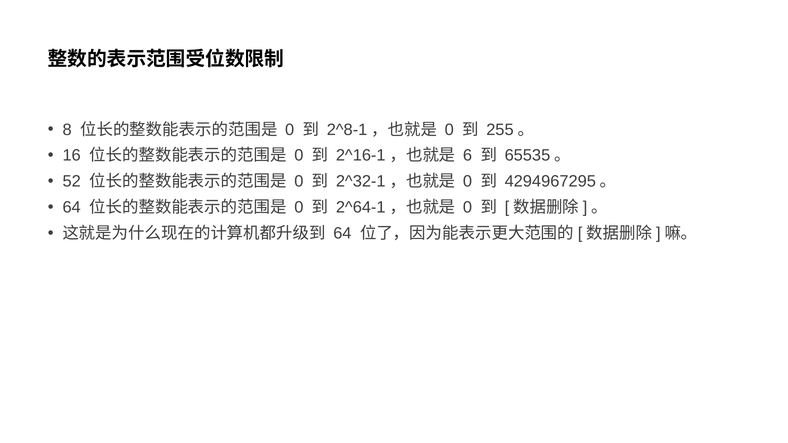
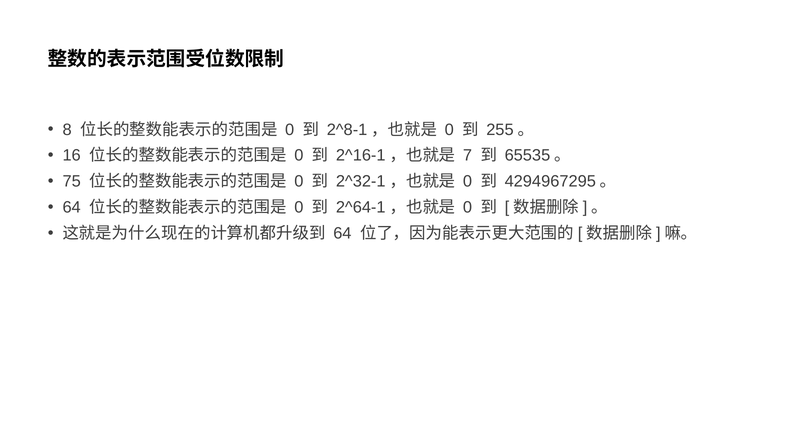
6: 6 -> 7 (468, 156)
52: 52 -> 75 (72, 182)
